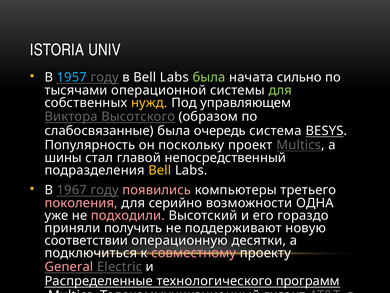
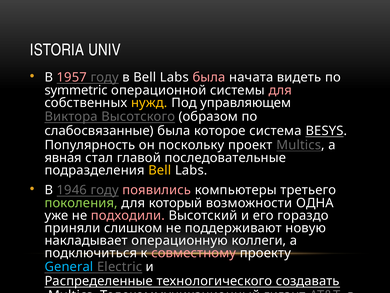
1957 colour: light blue -> pink (72, 77)
была colour: light green -> pink (209, 77)
сильно: сильно -> видеть (299, 77)
тысячами: тысячами -> symmetric (76, 90)
для colour: light green -> pink (280, 90)
очередь: очередь -> которое (220, 131)
шины: шины -> явная (63, 158)
непосредственный: непосредственный -> последовательные (225, 158)
1967: 1967 -> 1946 (72, 190)
поколения colour: pink -> light green (81, 203)
серийно: серийно -> который (175, 203)
получить: получить -> слишком (133, 228)
соответствии: соответствии -> накладывает (86, 240)
десятки: десятки -> коллеги (259, 240)
General colour: pink -> light blue (69, 266)
программ: программ -> создавать (308, 281)
